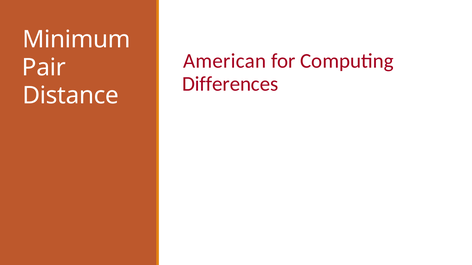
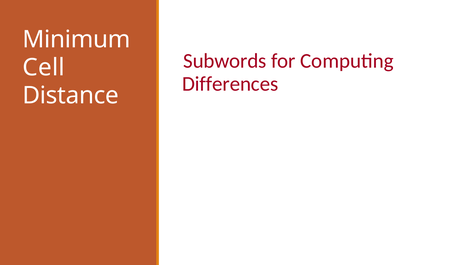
American: American -> Subwords (225, 61)
Pair: Pair -> Cell (44, 68)
